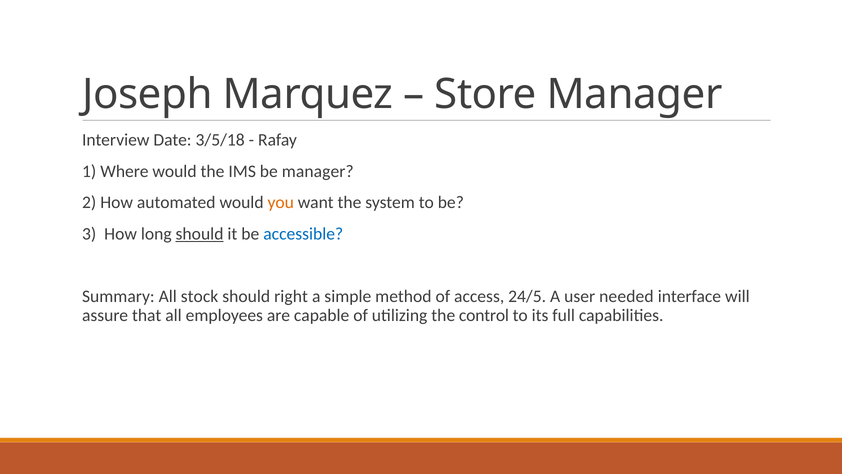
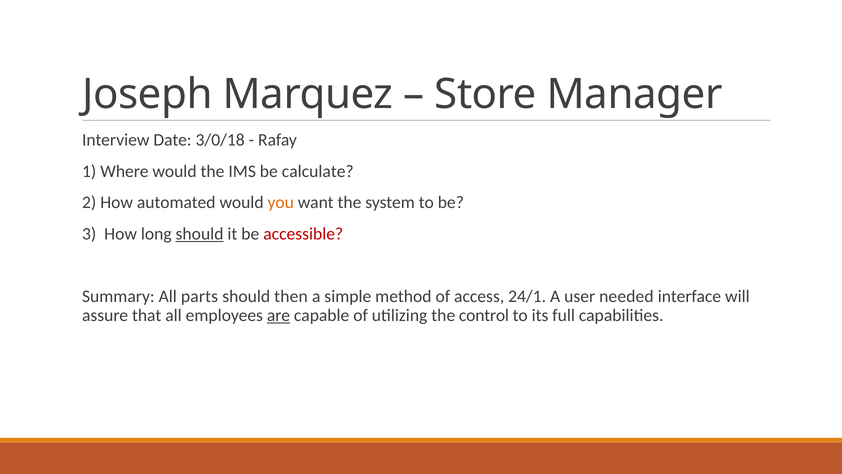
3/5/18: 3/5/18 -> 3/0/18 (220, 140)
be manager: manager -> calculate (318, 171)
accessible colour: blue -> red (303, 234)
stock: stock -> parts (199, 296)
right: right -> then (291, 296)
24/5: 24/5 -> 24/1 (527, 296)
are underline: none -> present (278, 315)
